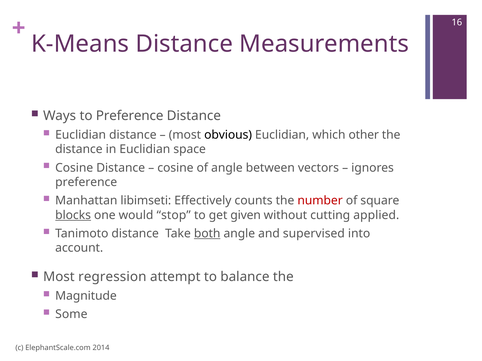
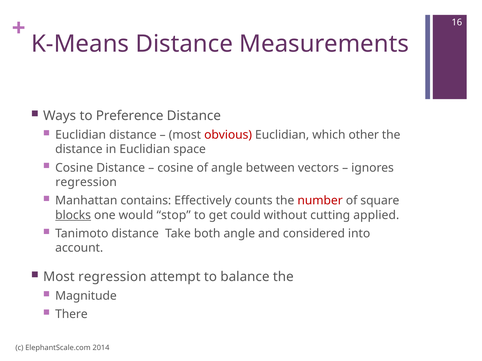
obvious colour: black -> red (228, 135)
preference: preference -> regression (86, 182)
libimseti: libimseti -> contains (146, 201)
given: given -> could (246, 215)
both underline: present -> none (207, 234)
supervised: supervised -> considered (314, 234)
Some: Some -> There (71, 315)
